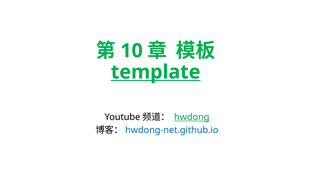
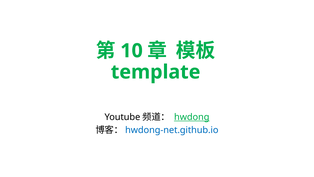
template underline: present -> none (156, 72)
